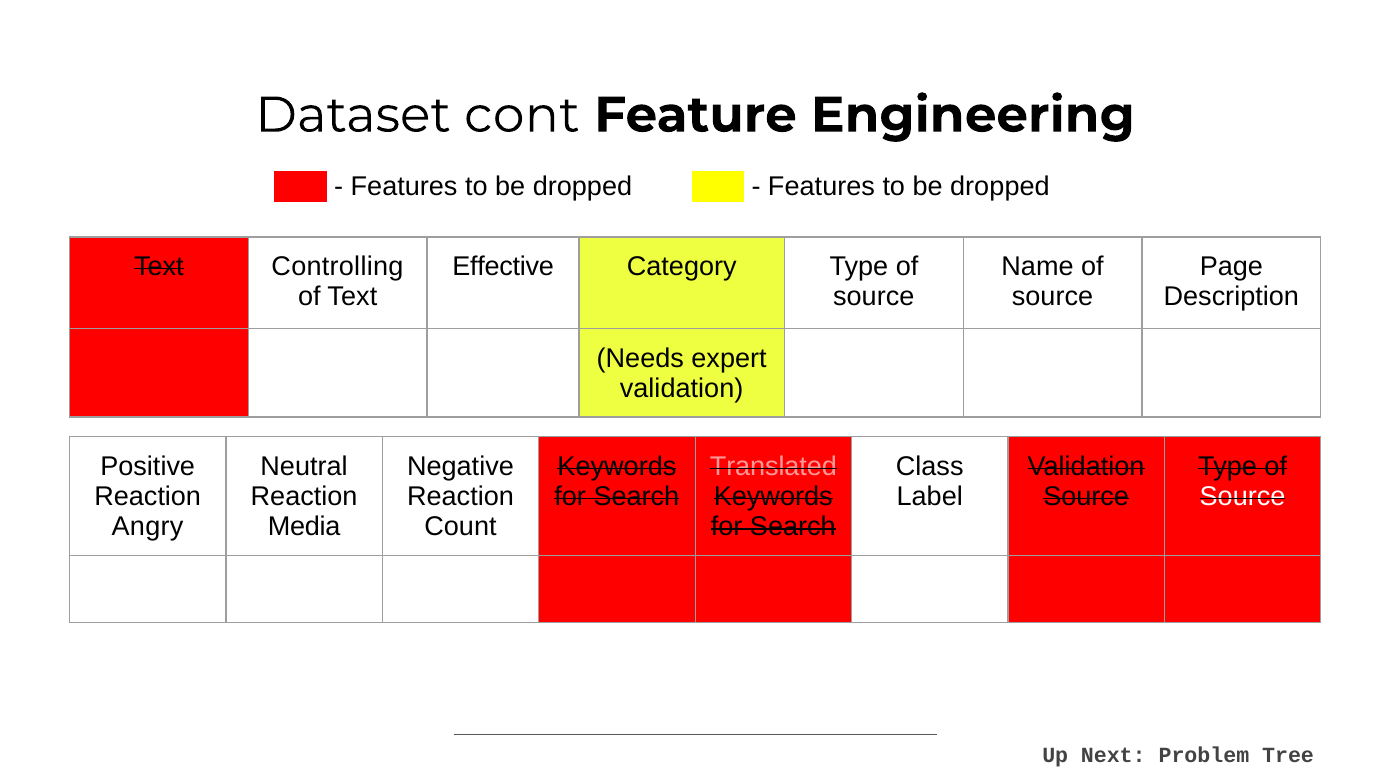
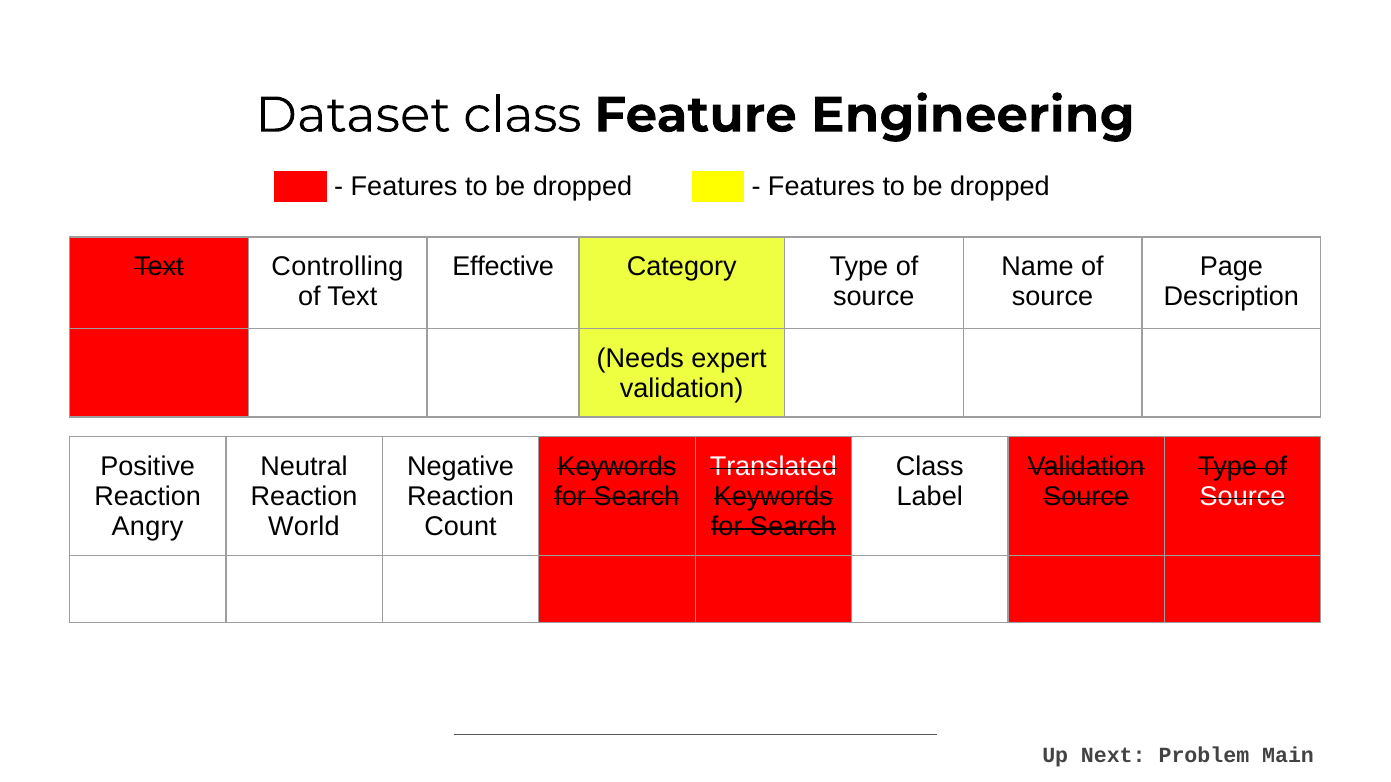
Dataset cont: cont -> class (522, 115)
Translated colour: pink -> white (773, 467)
Media: Media -> World (304, 527)
Tree: Tree -> Main (1288, 756)
